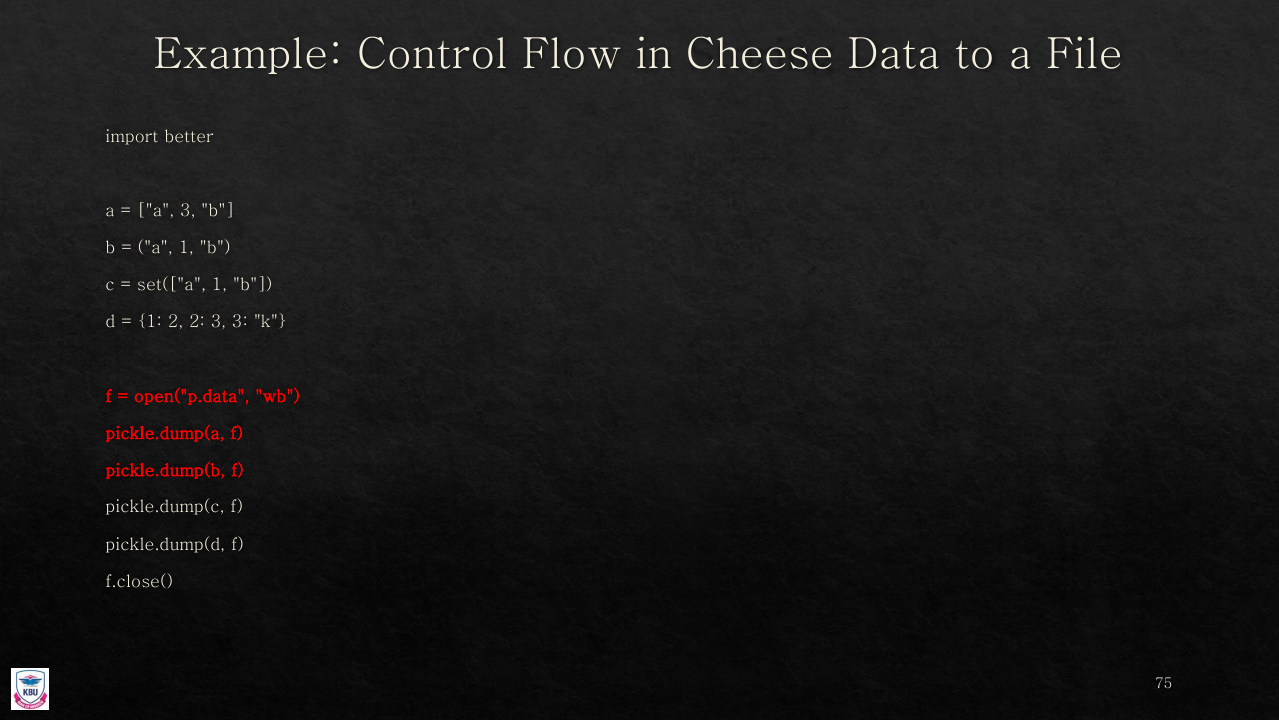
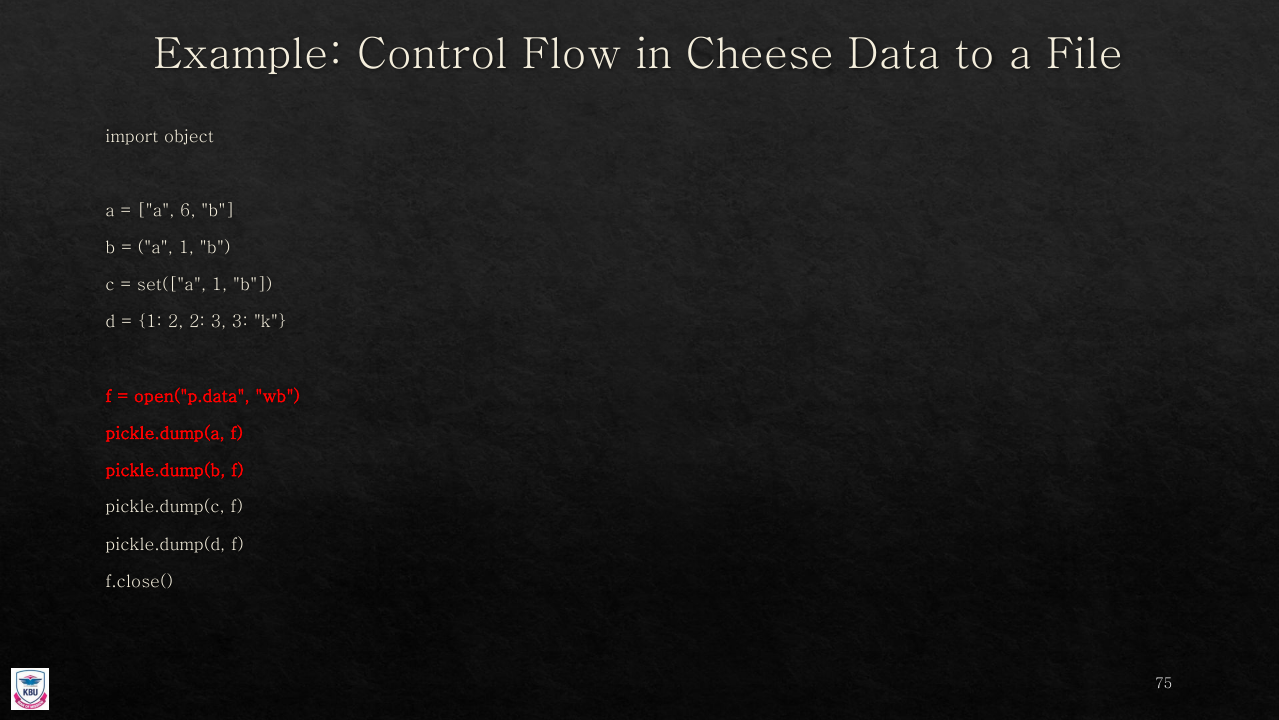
better: better -> object (189, 137)
a 3: 3 -> 6 (188, 211)
